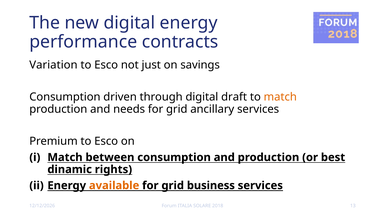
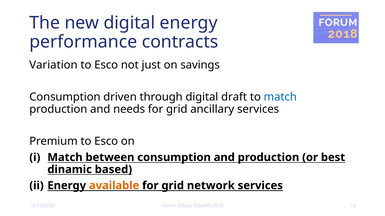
match colour: orange -> blue (280, 97)
rights: rights -> based (113, 170)
business: business -> network (211, 186)
